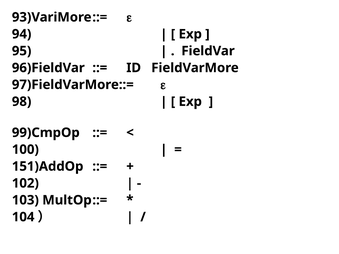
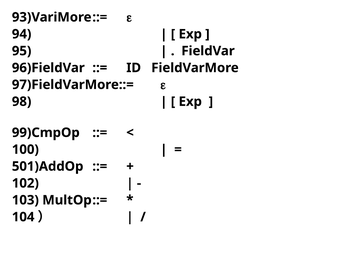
151)AddOp: 151)AddOp -> 501)AddOp (48, 167)
